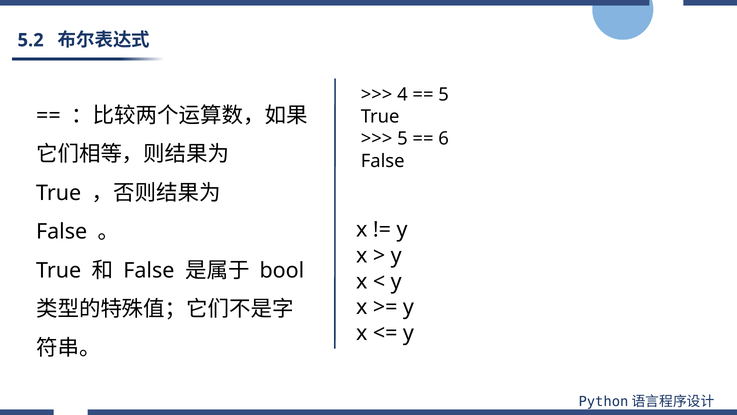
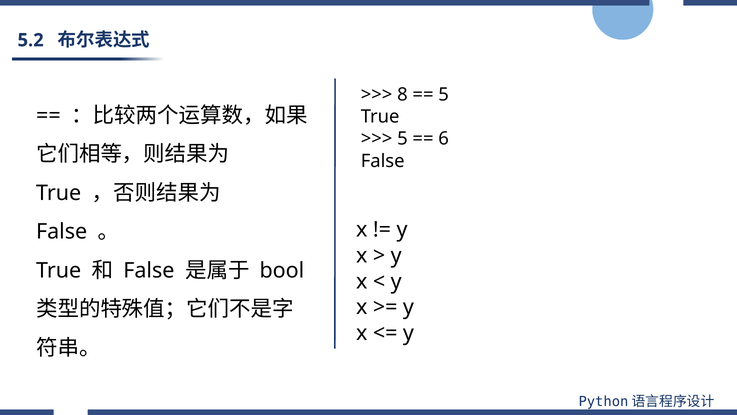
4: 4 -> 8 (402, 94)
